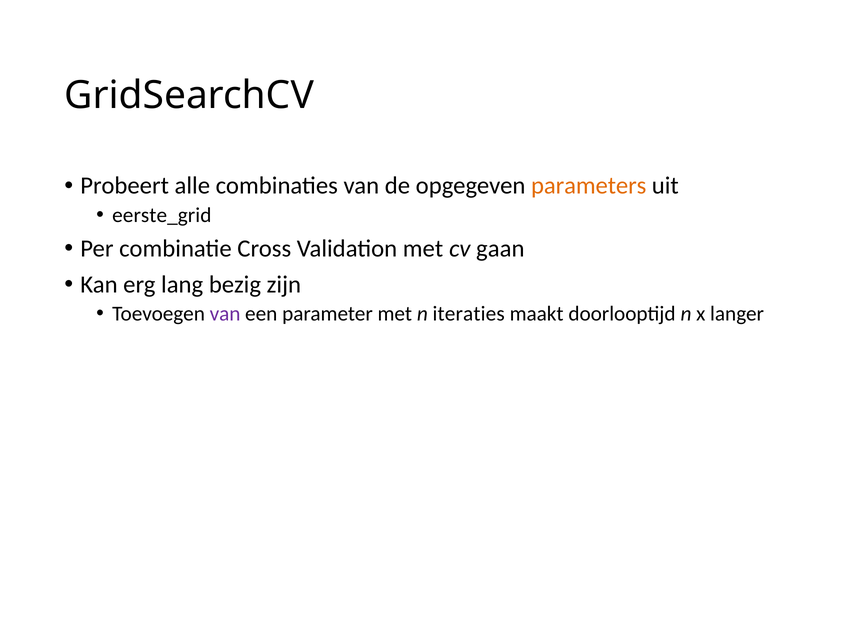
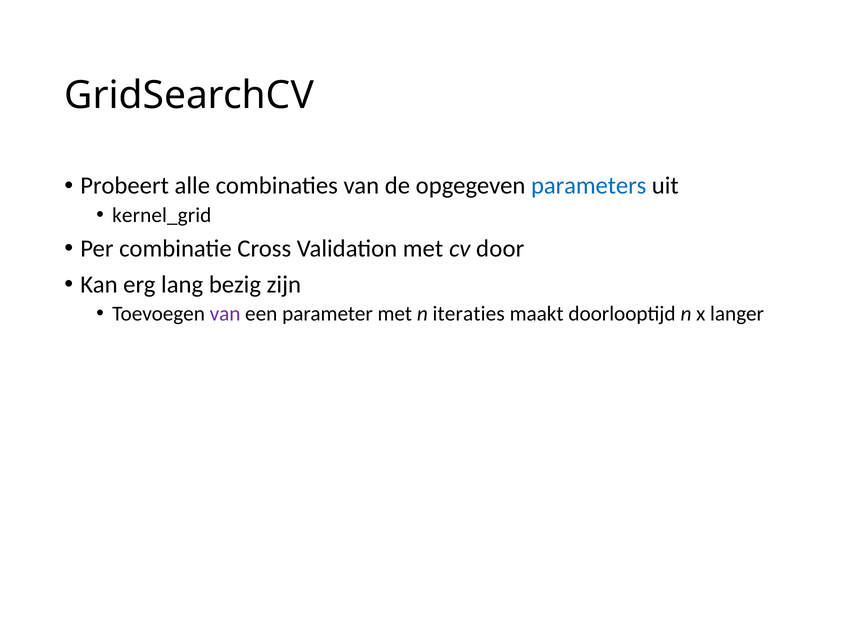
parameters colour: orange -> blue (589, 186)
eerste_grid: eerste_grid -> kernel_grid (162, 215)
gaan: gaan -> door (500, 249)
